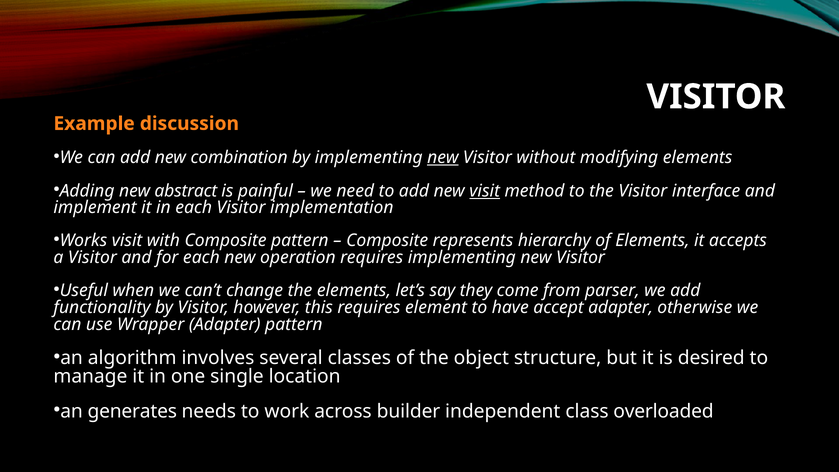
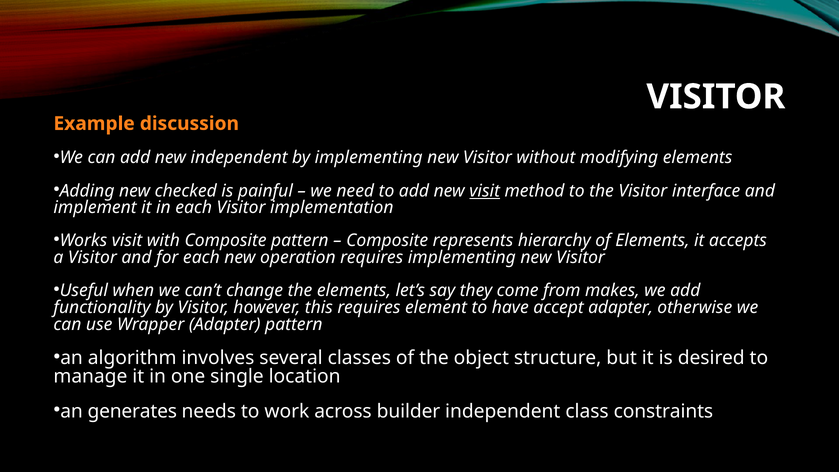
new combination: combination -> independent (239, 158)
new underline: present -> none (443, 158)
abstract: abstract -> checked (186, 191)
parser: parser -> makes (612, 291)
overloaded: overloaded -> constraints (663, 411)
